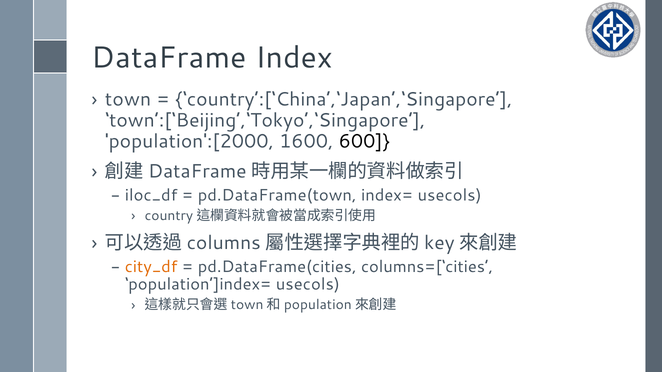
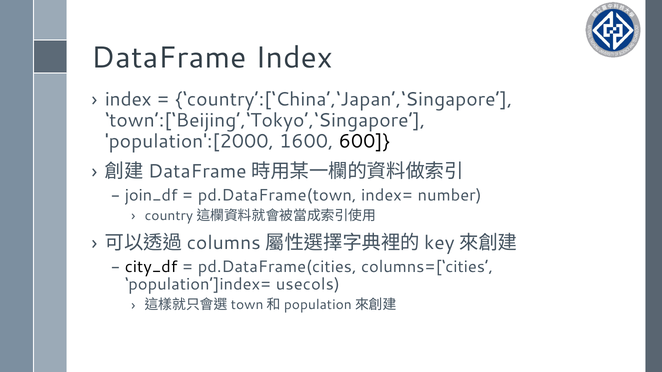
town: town -> index (128, 100)
iloc_df: iloc_df -> join_df (151, 195)
index= usecols: usecols -> number (450, 195)
city_df colour: orange -> black (151, 267)
